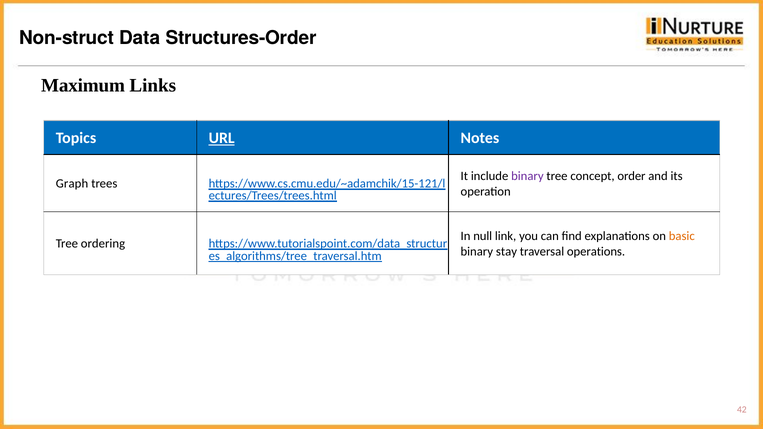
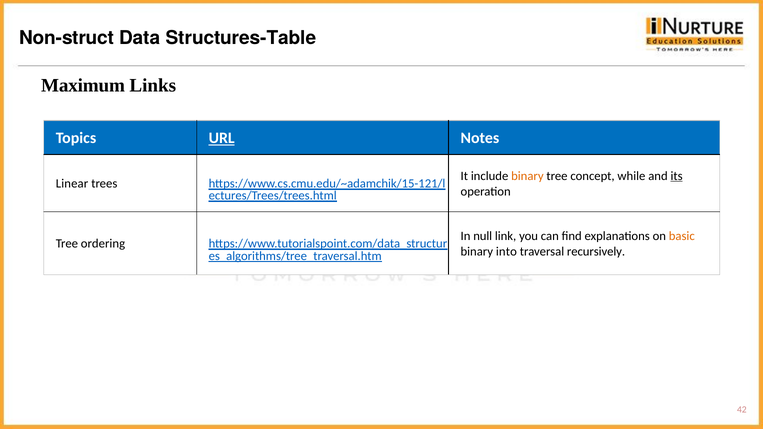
Structures-Order: Structures-Order -> Structures-Table (241, 38)
binary colour: purple -> orange (527, 176)
order: order -> while (631, 176)
its underline: none -> present (677, 176)
Graph: Graph -> Linear (72, 184)
stay: stay -> into (506, 252)
operations: operations -> recursively (596, 252)
